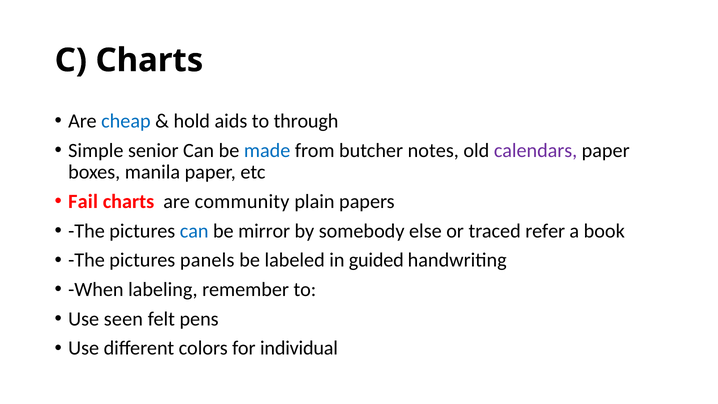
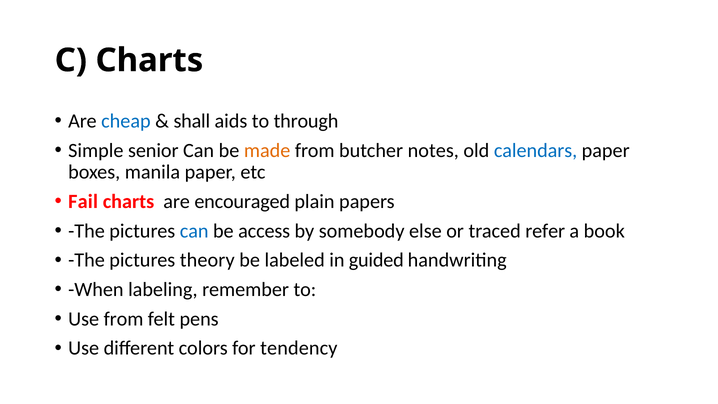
hold: hold -> shall (192, 121)
made colour: blue -> orange (267, 150)
calendars colour: purple -> blue (536, 150)
community: community -> encouraged (242, 201)
mirror: mirror -> access (264, 231)
panels: panels -> theory (207, 260)
Use seen: seen -> from (124, 319)
individual: individual -> tendency (299, 348)
